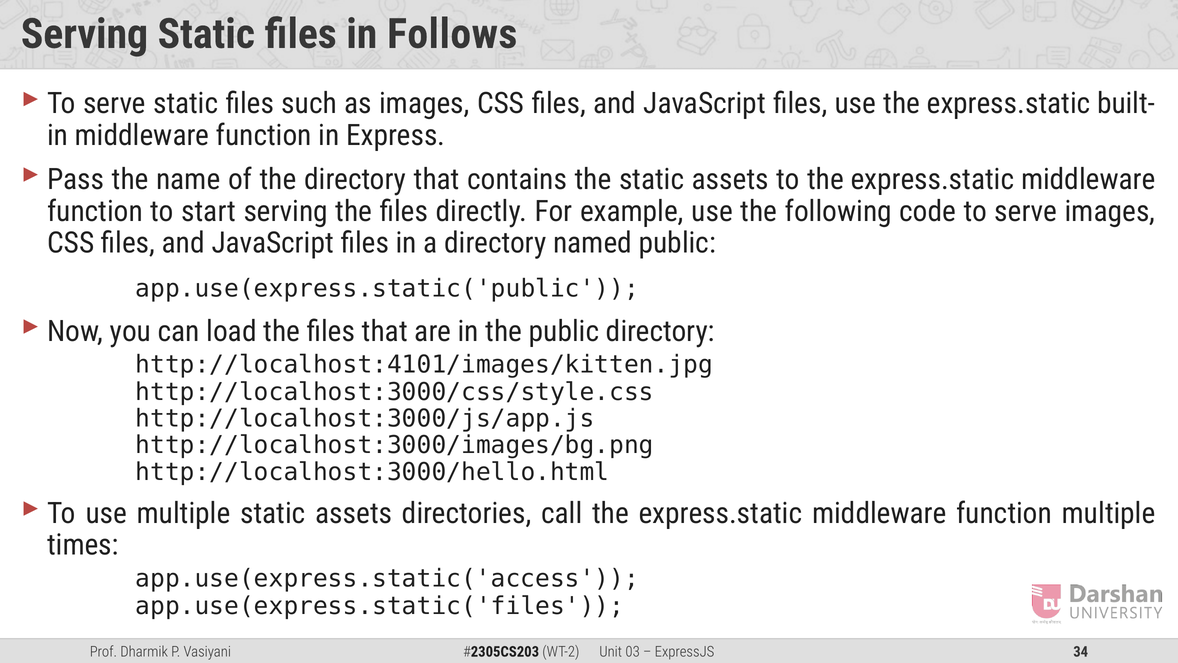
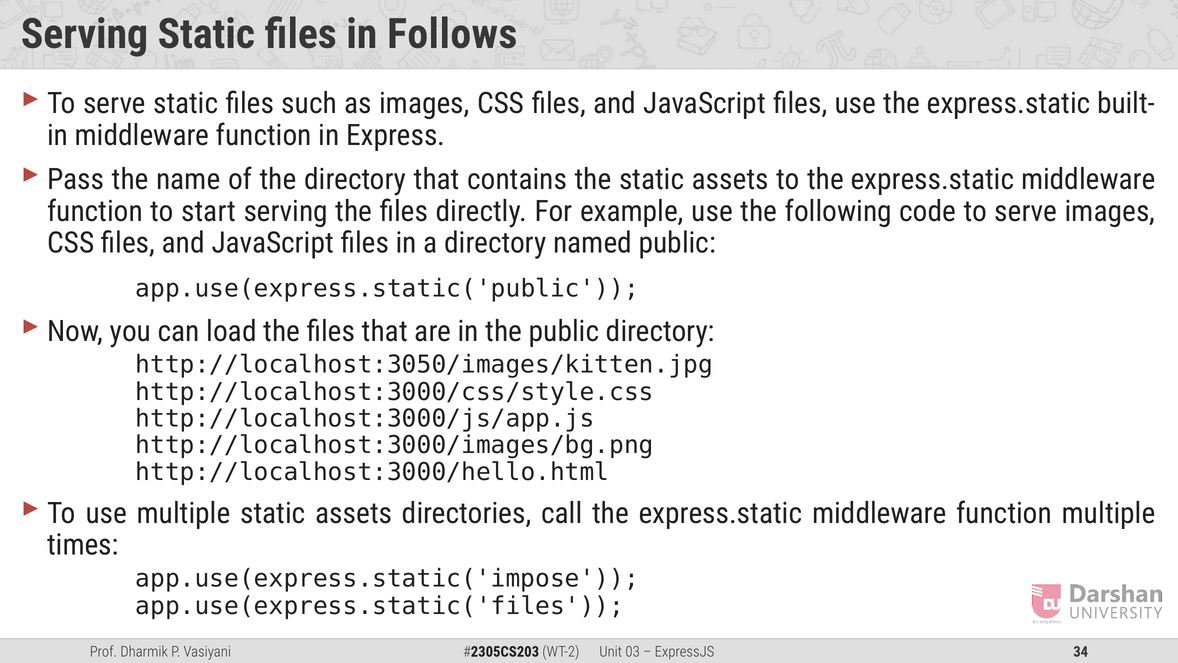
http://localhost:4101/images/kitten.jpg: http://localhost:4101/images/kitten.jpg -> http://localhost:3050/images/kitten.jpg (424, 365)
app.use(express.static('access: app.use(express.static('access -> app.use(express.static('impose (387, 578)
